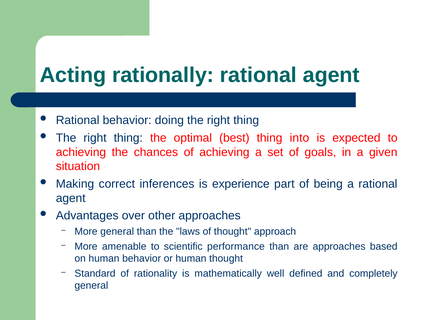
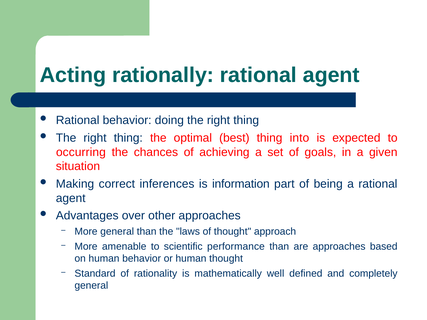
achieving: achieving -> occurring (81, 152)
experience: experience -> information (241, 184)
